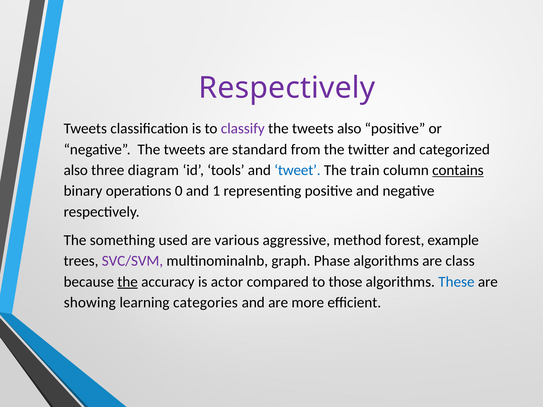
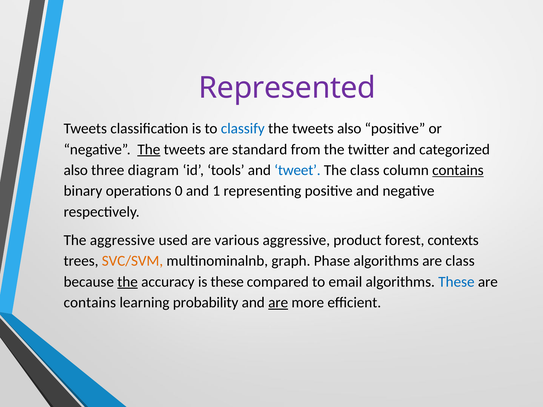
Respectively: Respectively -> Represented (287, 88)
classify colour: purple -> blue (243, 129)
The underline: none -> present (149, 149)
The train: train -> class (365, 170)
The something: something -> aggressive (122, 240)
method: method -> product (357, 240)
example: example -> contexts (453, 240)
SVC/SVM colour: purple -> orange (132, 261)
is actor: actor -> these (227, 282)
those: those -> email (345, 282)
showing: showing -> contains (90, 303)
categories: categories -> probability (206, 303)
are underline: none -> present (278, 303)
